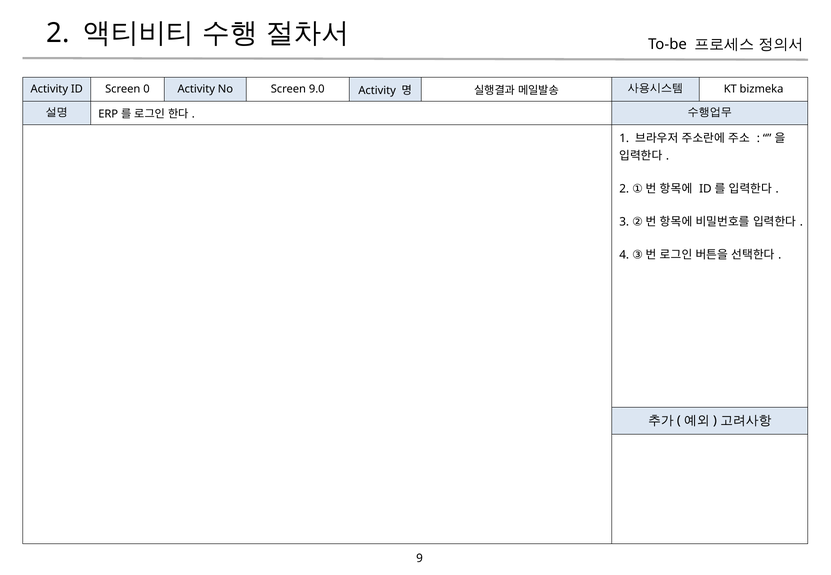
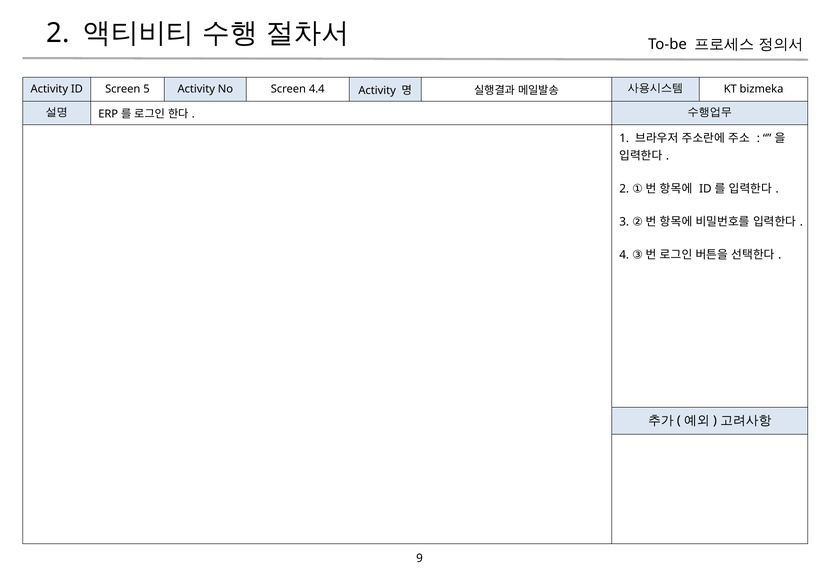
0: 0 -> 5 (147, 89)
9.0: 9.0 -> 4.4 (317, 89)
